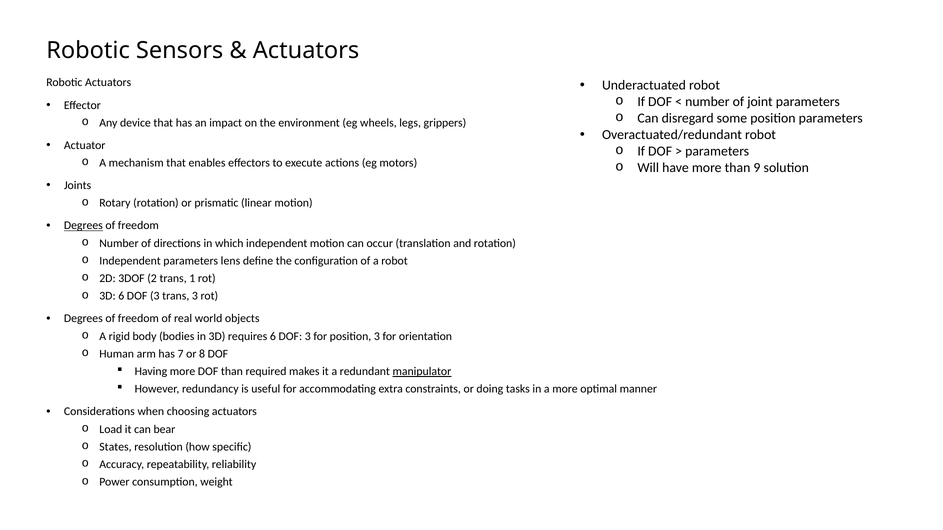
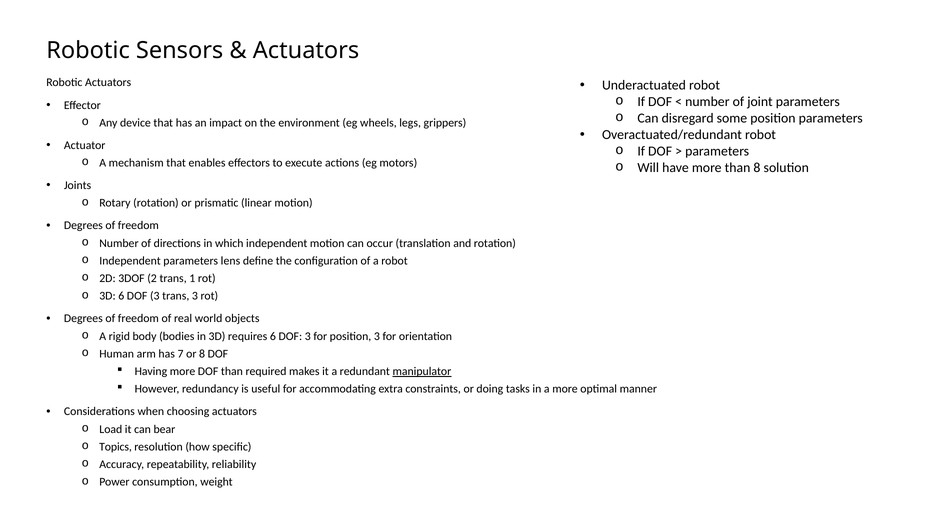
than 9: 9 -> 8 (757, 168)
Degrees underline: present -> none (83, 226)
States: States -> Topics (116, 447)
